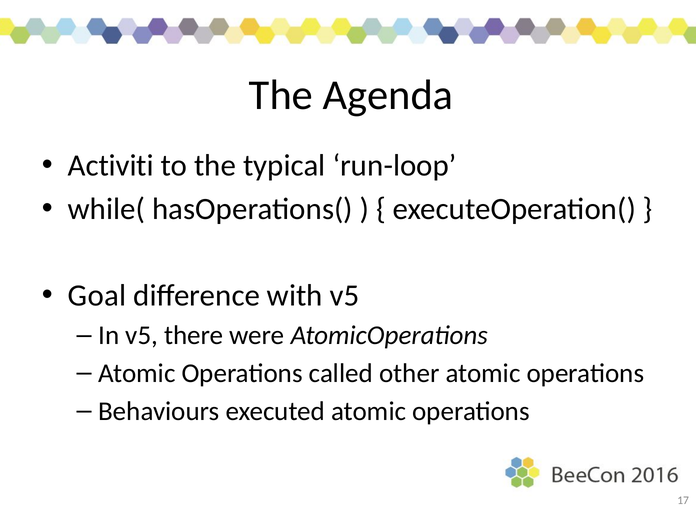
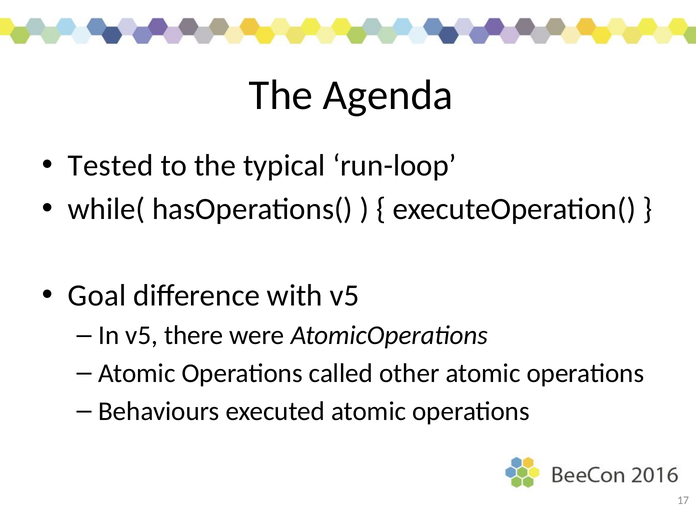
Activiti: Activiti -> Tested (111, 166)
